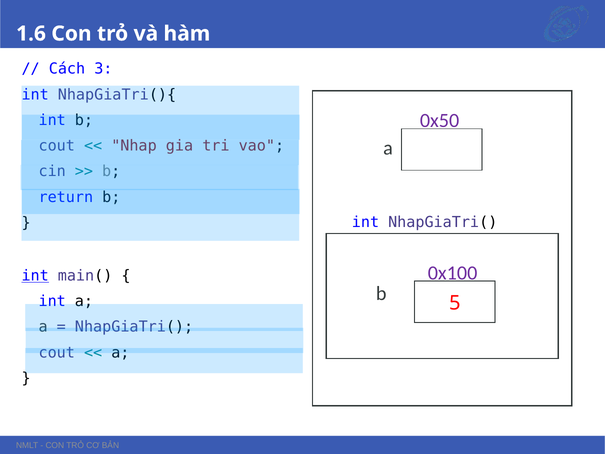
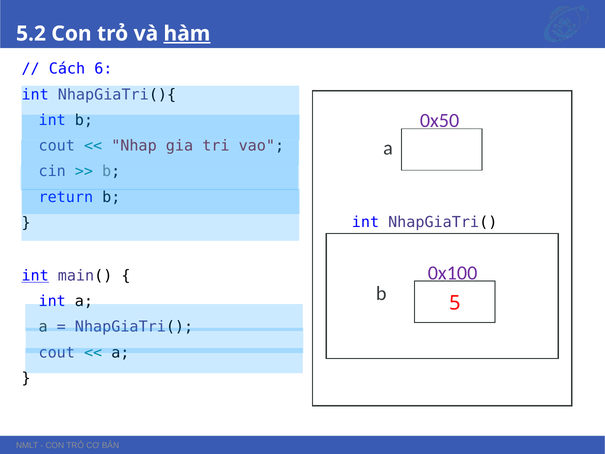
1.6: 1.6 -> 5.2 (31, 34)
hàm underline: none -> present (187, 34)
3: 3 -> 6 (103, 69)
